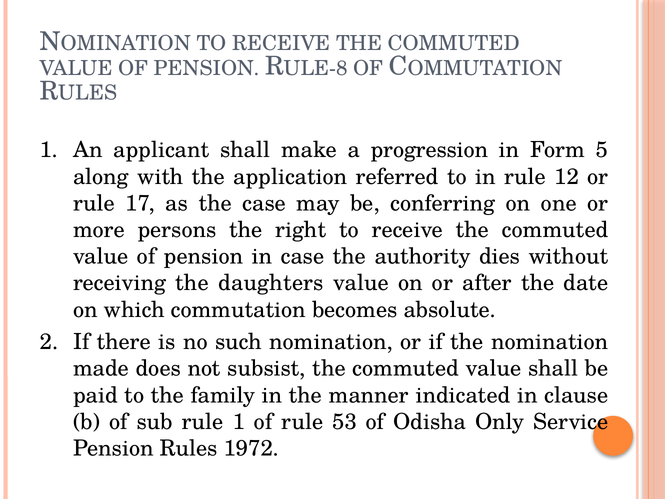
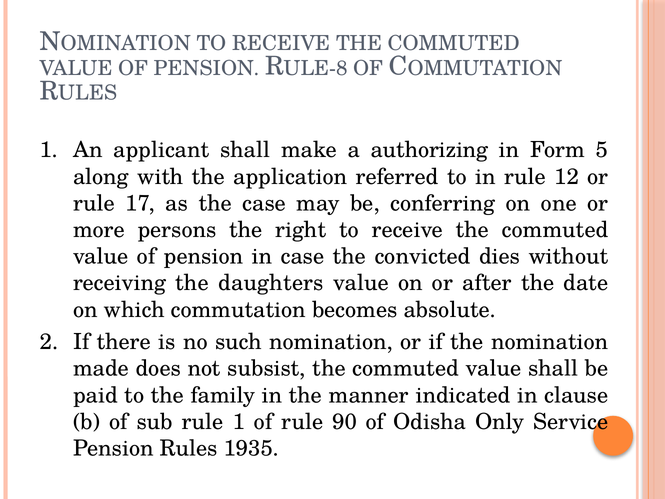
progression: progression -> authorizing (429, 150)
authority: authority -> convicted (423, 256)
53: 53 -> 90 (345, 422)
1972: 1972 -> 1935 (251, 448)
